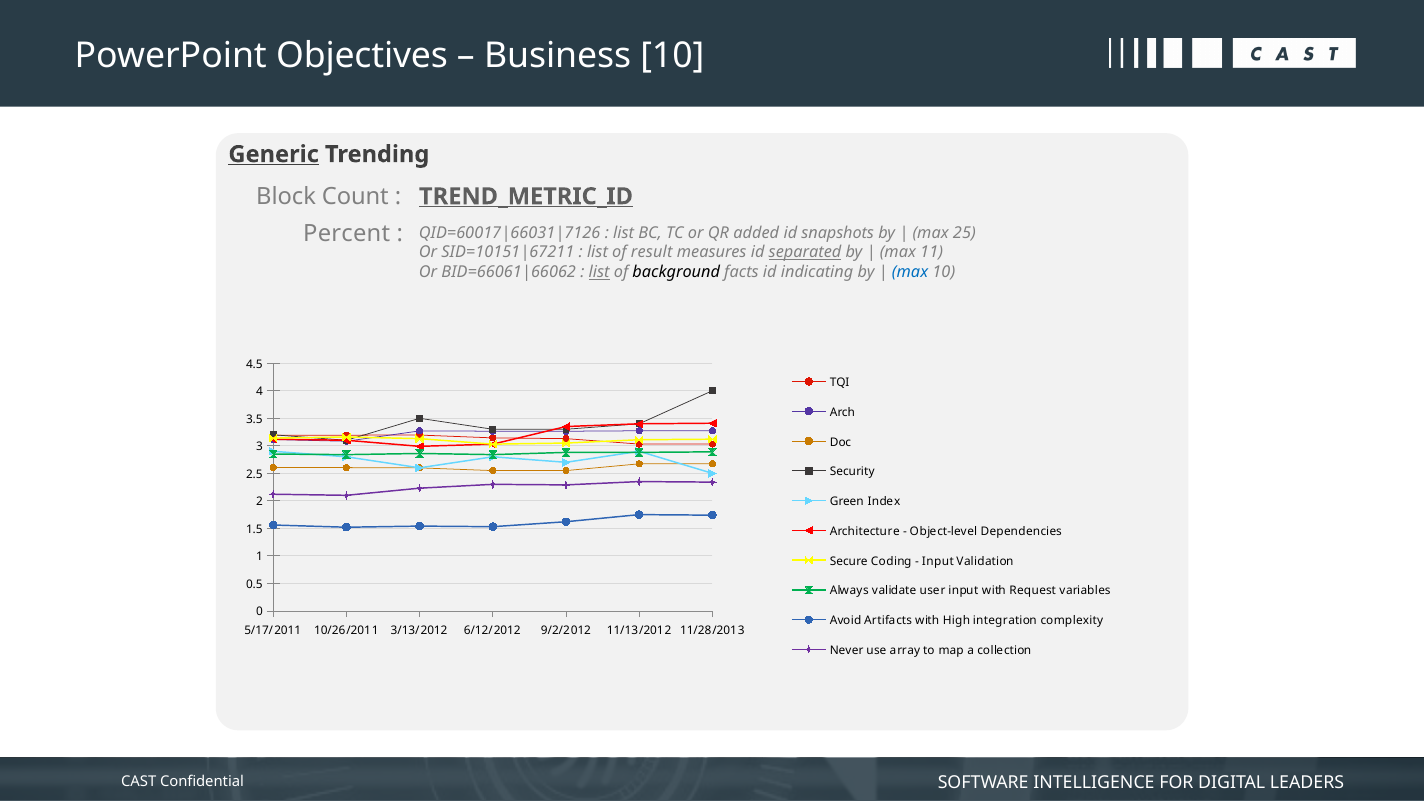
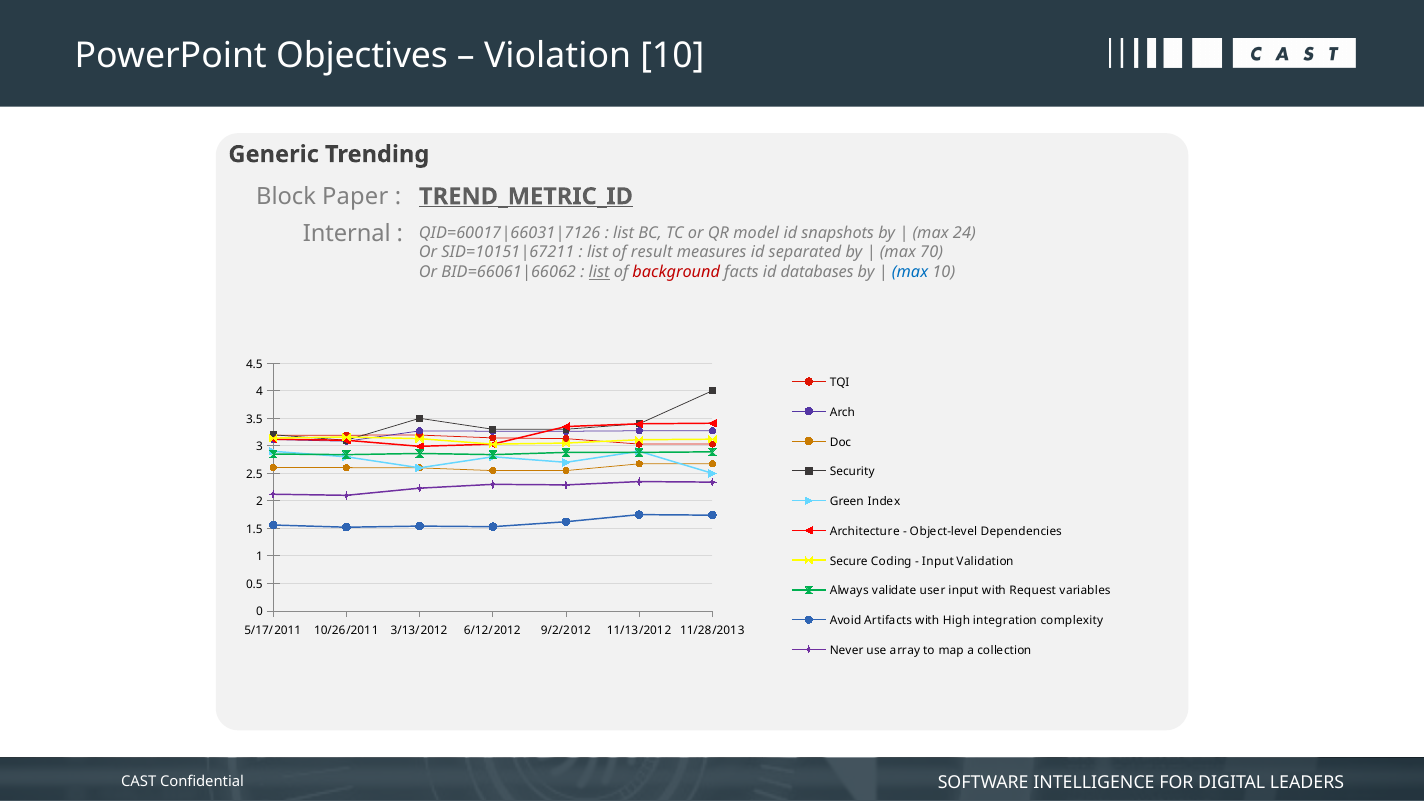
Business: Business -> Violation (558, 55)
Generic underline: present -> none (274, 154)
Count: Count -> Paper (355, 196)
Percent: Percent -> Internal (347, 234)
added: added -> model (756, 233)
25: 25 -> 24 (964, 233)
separated underline: present -> none (805, 253)
11: 11 -> 70 (932, 253)
background colour: black -> red (676, 272)
indicating: indicating -> databases (817, 272)
